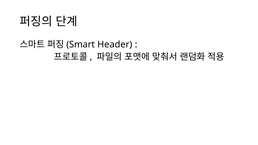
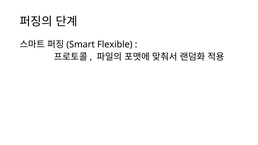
Header: Header -> Flexible (115, 44)
